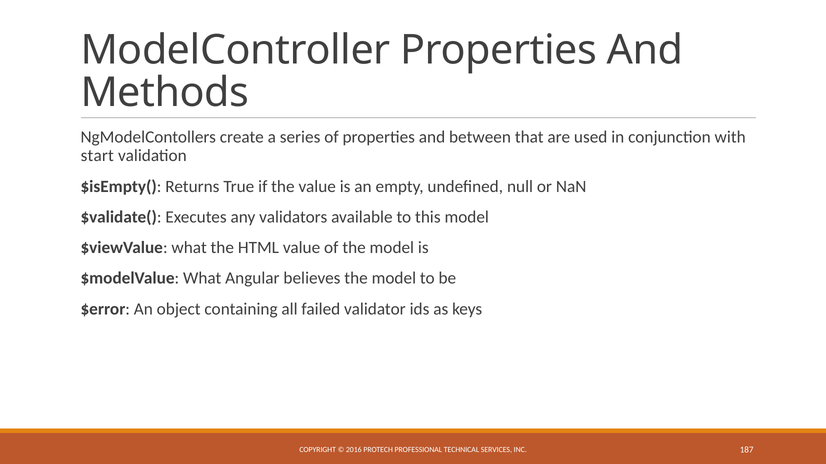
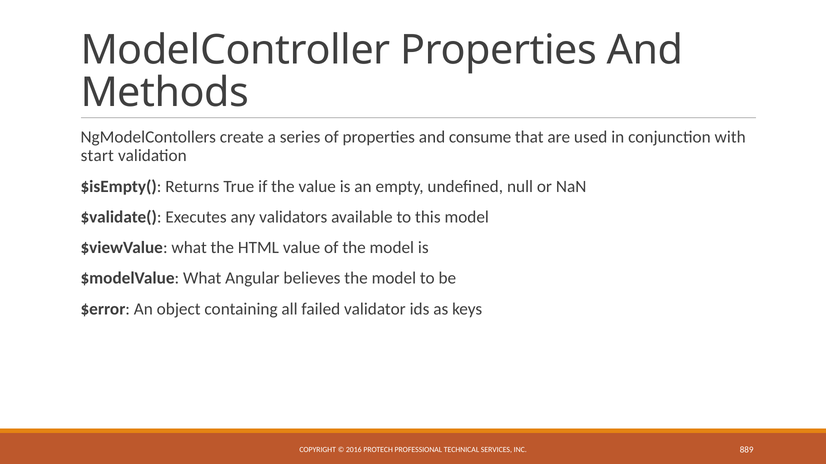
between: between -> consume (480, 137)
187: 187 -> 889 (747, 451)
